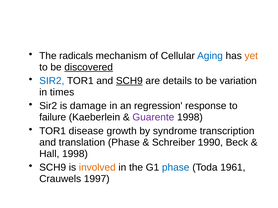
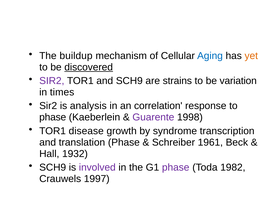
radicals: radicals -> buildup (76, 56)
SIR2 colour: blue -> purple (52, 81)
SCH9 underline: present -> none (129, 81)
details: details -> strains (177, 81)
damage: damage -> analysis (88, 106)
regression: regression -> correlation (158, 106)
failure: failure -> phase (53, 118)
1990: 1990 -> 1961 (210, 143)
Hall 1998: 1998 -> 1932 (75, 154)
involved colour: orange -> purple (97, 168)
phase colour: blue -> purple (176, 168)
1961: 1961 -> 1982 (233, 168)
